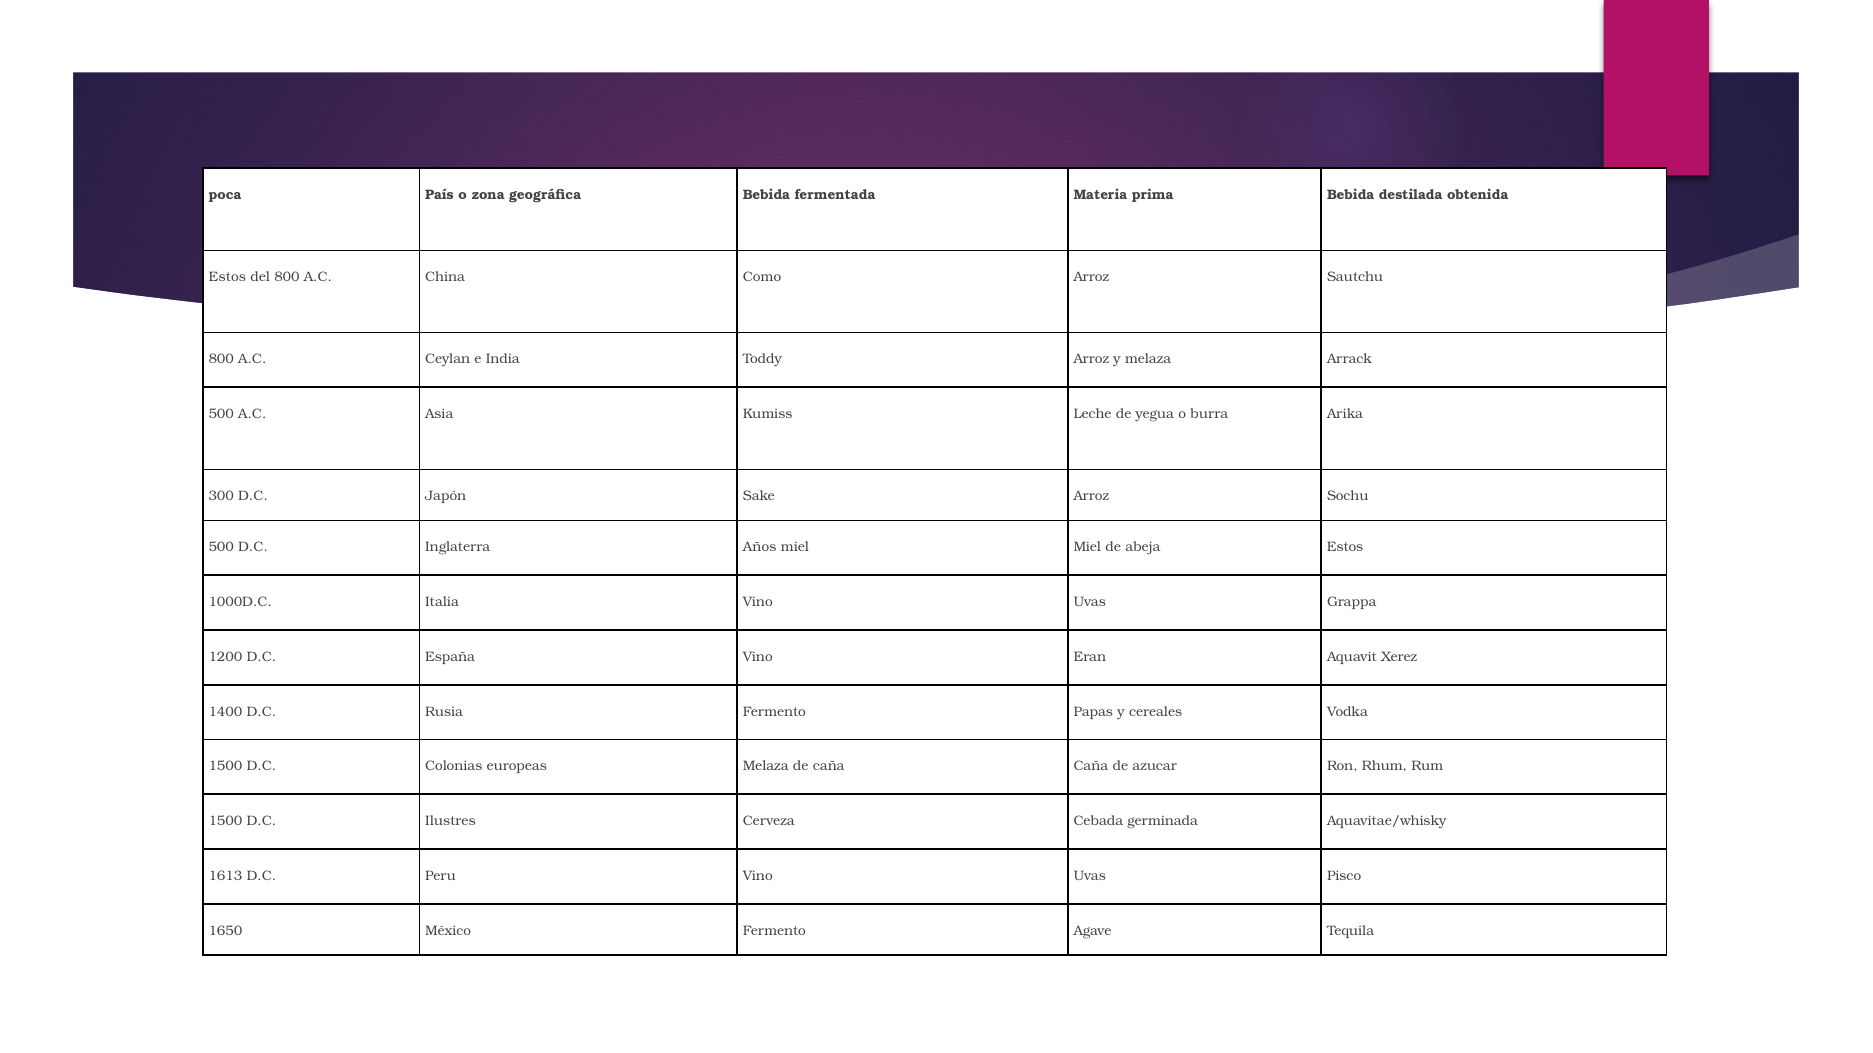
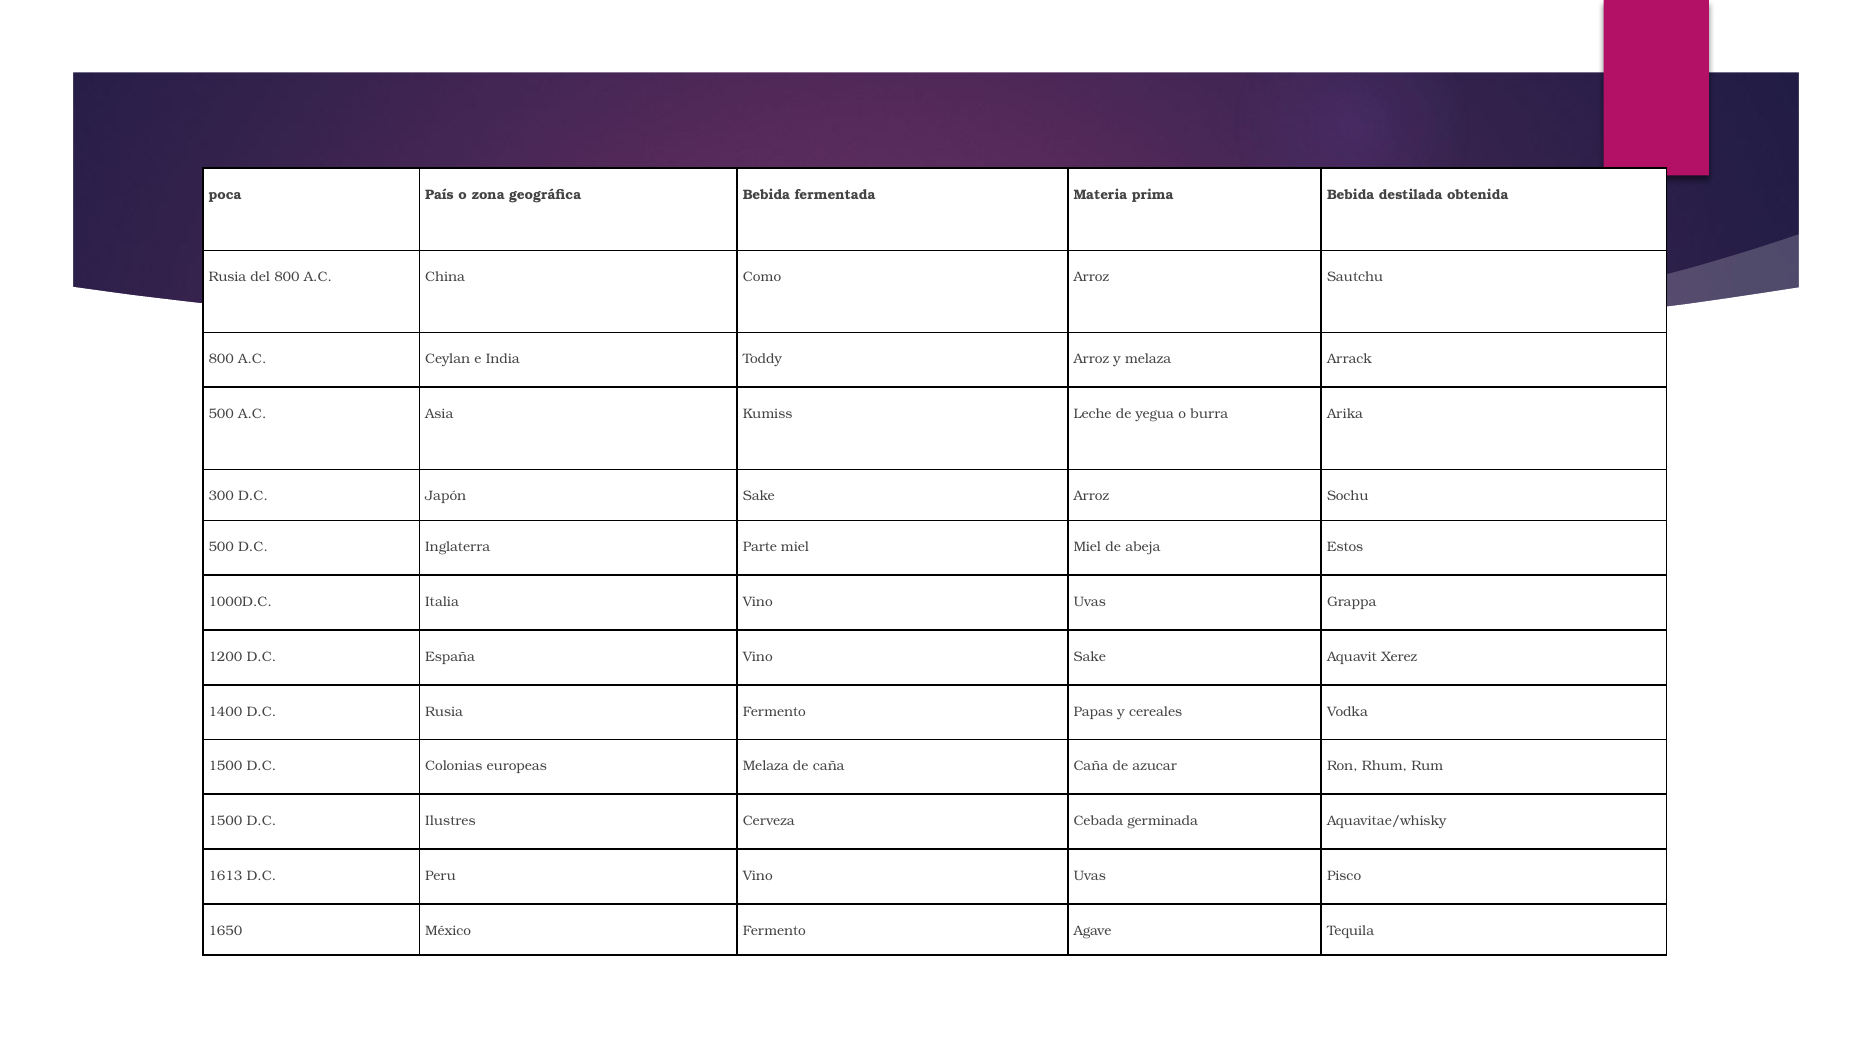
Estos: Estos -> Rusia (227, 277)
Años: Años -> Parte (760, 548)
Vino Eran: Eran -> Sake (1090, 657)
